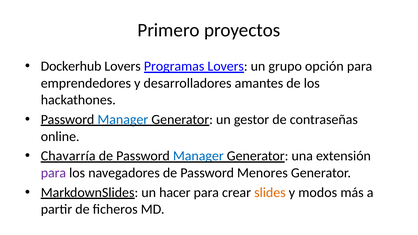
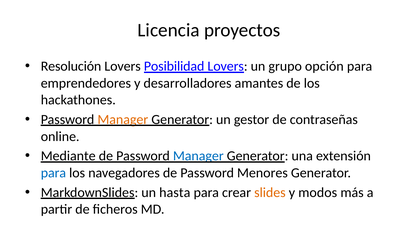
Primero: Primero -> Licencia (169, 30)
Dockerhub: Dockerhub -> Resolución (71, 66)
Programas: Programas -> Posibilidad (174, 66)
Manager colour: blue -> orange (123, 120)
Chavarría: Chavarría -> Mediante (68, 156)
para colour: purple -> blue (53, 173)
hacer: hacer -> hasta (175, 193)
